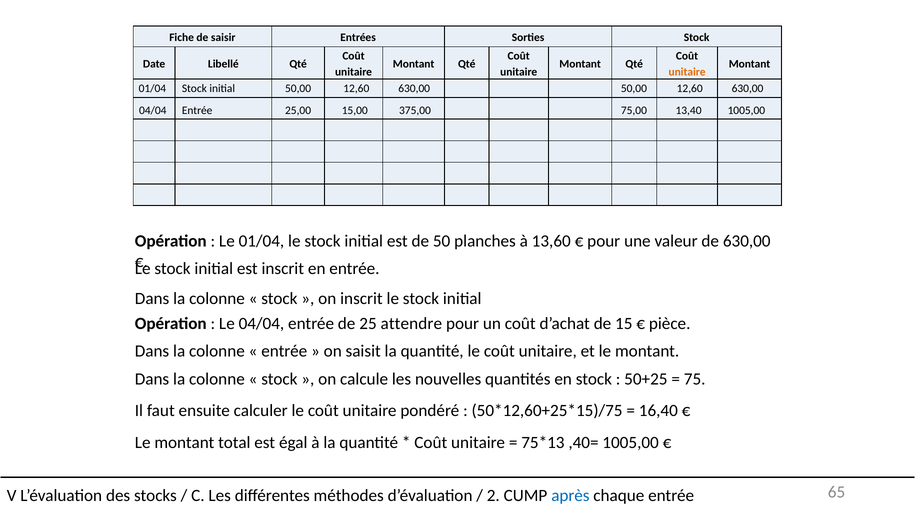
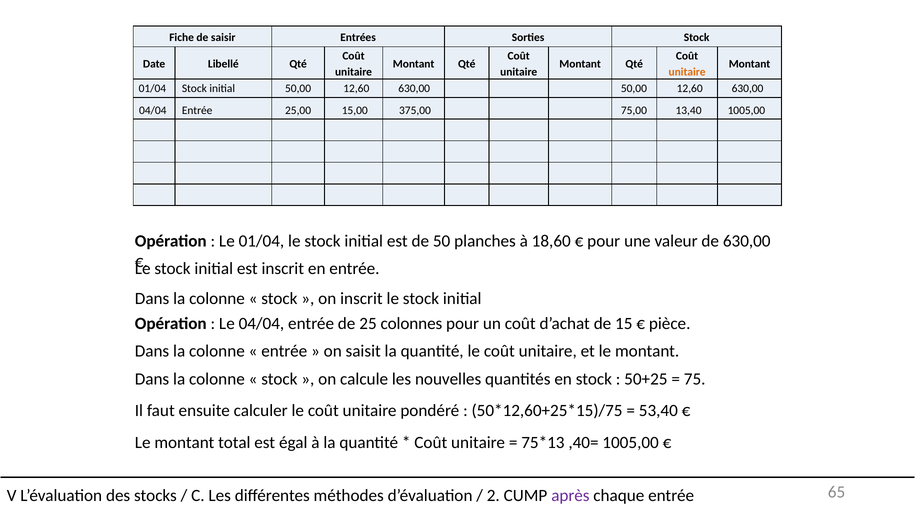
13,60: 13,60 -> 18,60 (551, 241)
attendre: attendre -> colonnes (411, 323)
16,40: 16,40 -> 53,40 (658, 410)
après colour: blue -> purple (570, 495)
